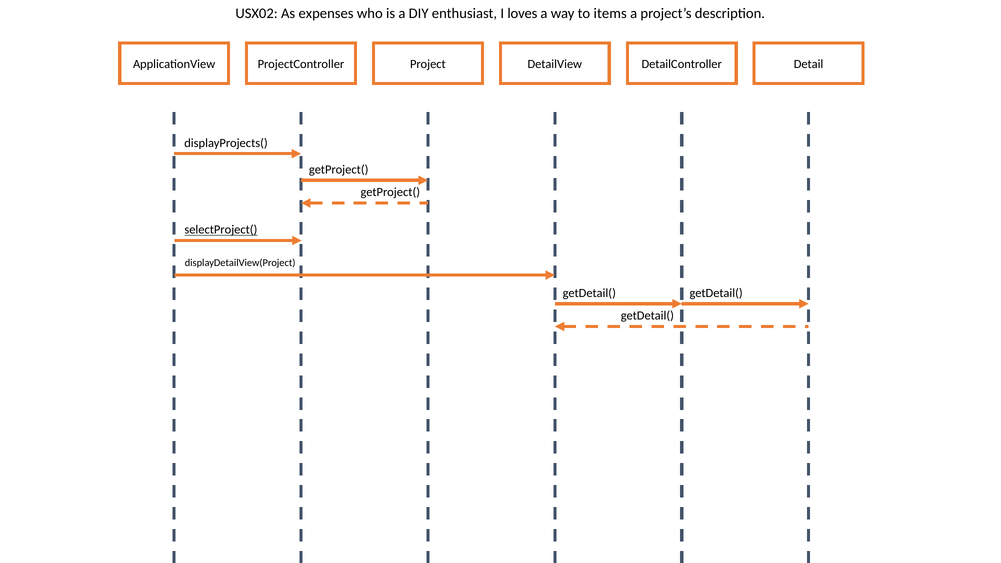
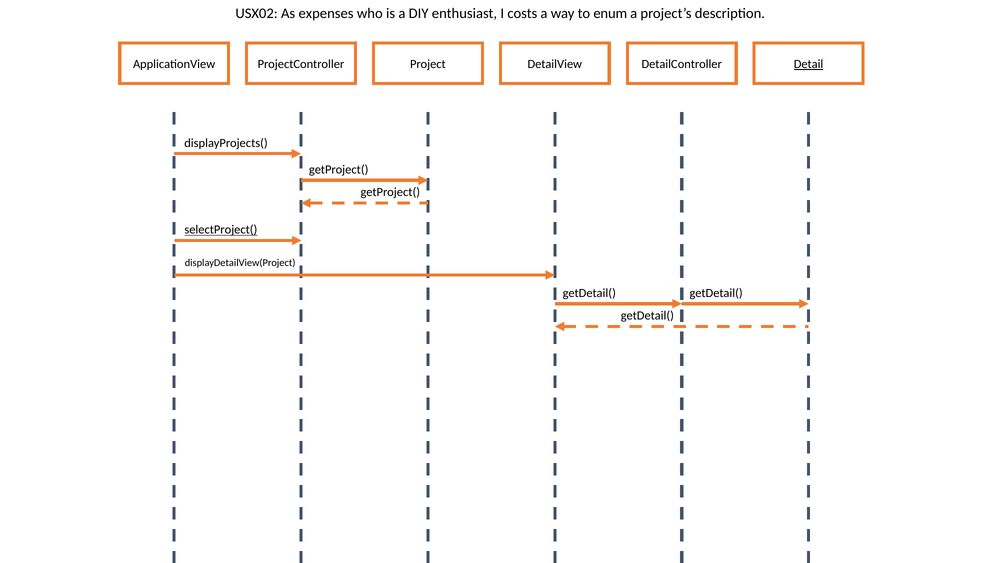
loves: loves -> costs (522, 13)
items: items -> enum (610, 13)
Detail underline: none -> present (809, 64)
